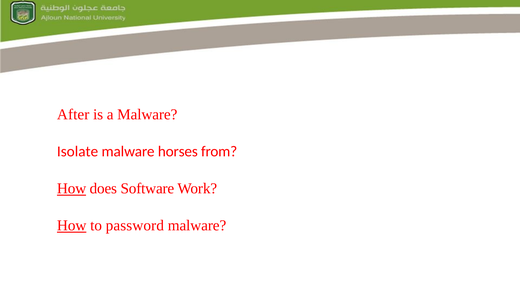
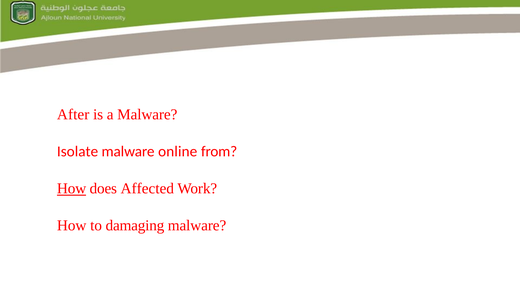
horses: horses -> online (178, 151)
Software: Software -> Affected (147, 188)
How underline: present -> none (72, 225)
password: password -> damaging (135, 225)
